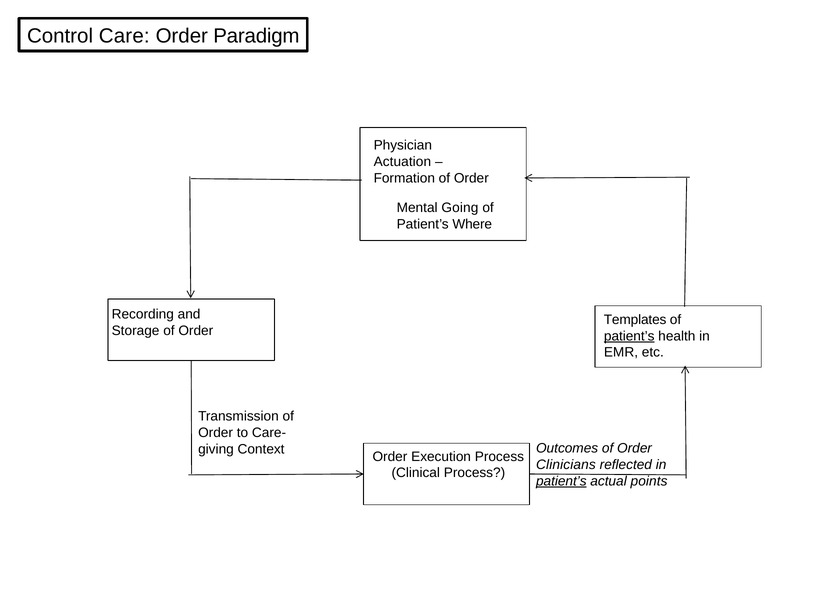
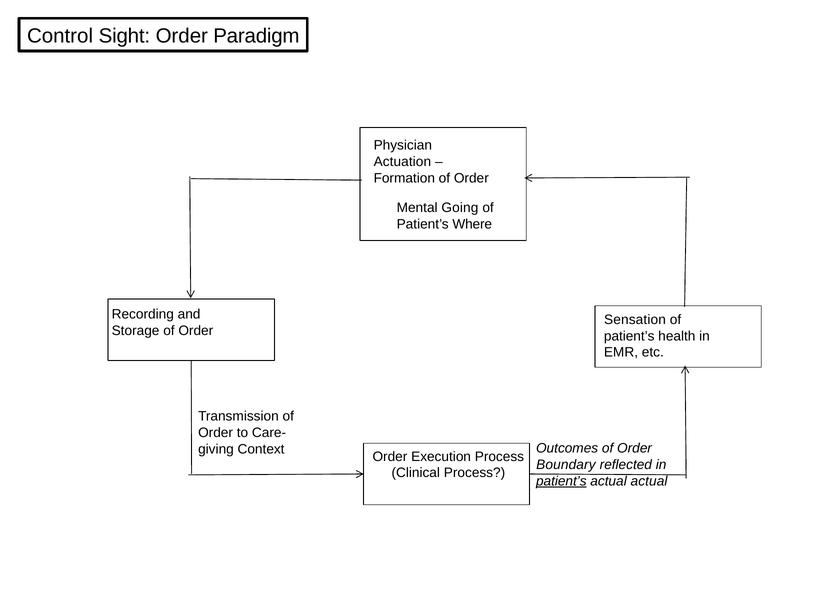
Care: Care -> Sight (124, 36)
Templates: Templates -> Sensation (635, 320)
patient’s underline: present -> none (629, 336)
Clinicians: Clinicians -> Boundary (566, 465)
actual points: points -> actual (649, 481)
